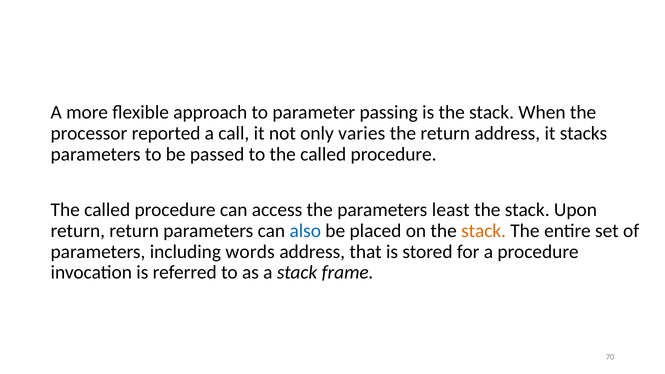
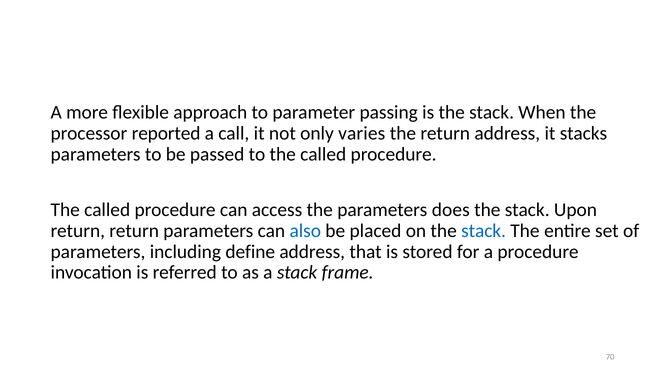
least: least -> does (451, 210)
stack colour: orange -> blue (484, 231)
words: words -> define (250, 252)
